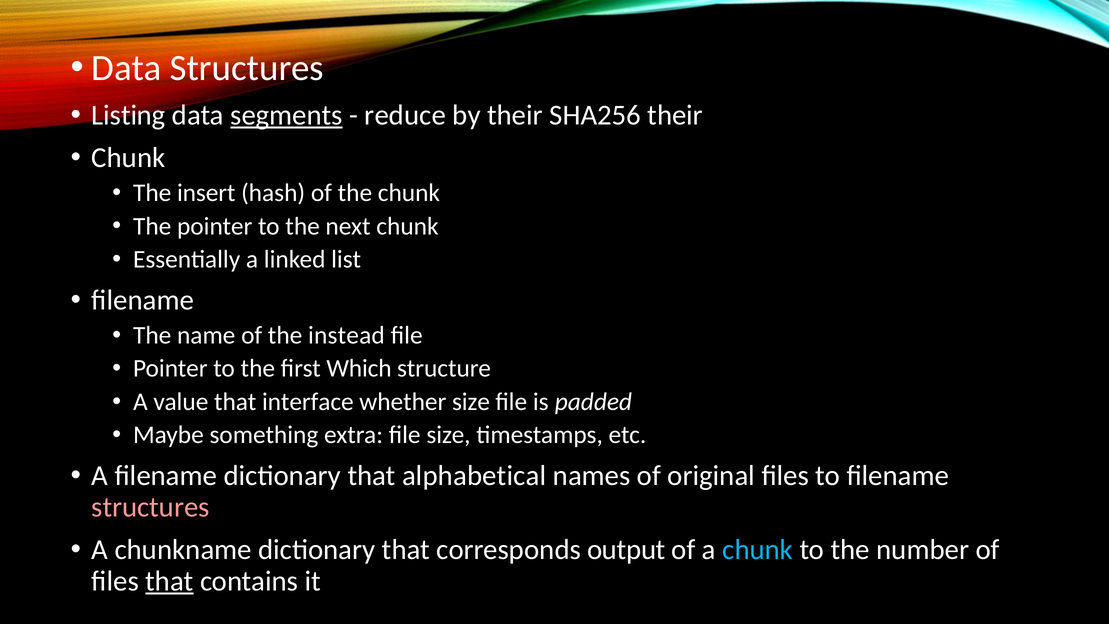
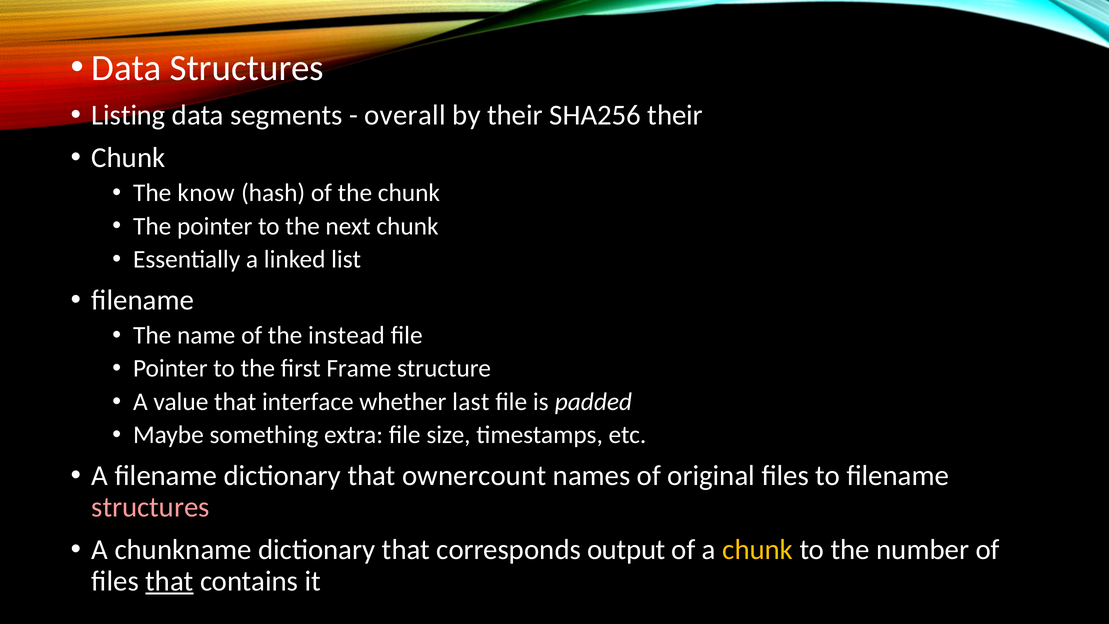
segments underline: present -> none (287, 115)
reduce: reduce -> overall (405, 115)
insert: insert -> know (206, 193)
Which: Which -> Frame (359, 368)
whether size: size -> last (471, 402)
alphabetical: alphabetical -> ownercount (474, 476)
chunk colour: light blue -> yellow (758, 550)
